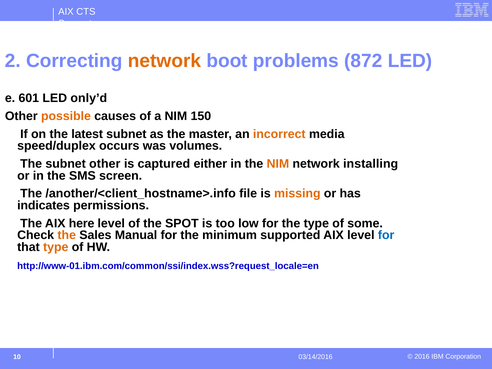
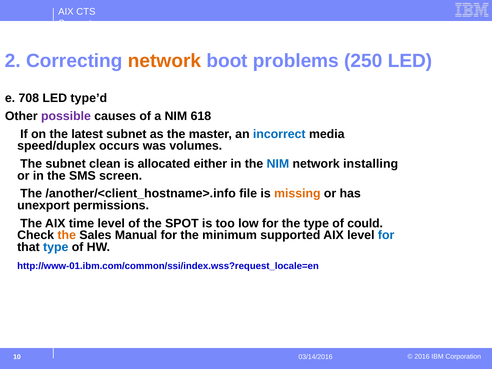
872: 872 -> 250 (363, 61)
601: 601 -> 708 (29, 98)
only’d: only’d -> type’d (89, 98)
possible colour: orange -> purple (66, 116)
150: 150 -> 618 (201, 116)
incorrect colour: orange -> blue (279, 134)
subnet other: other -> clean (105, 164)
captured: captured -> allocated (164, 164)
NIM colour: orange -> blue (278, 164)
indicates: indicates -> unexport (43, 205)
here: here -> time (82, 223)
some: some -> could (365, 223)
type colour: orange -> blue (56, 247)
